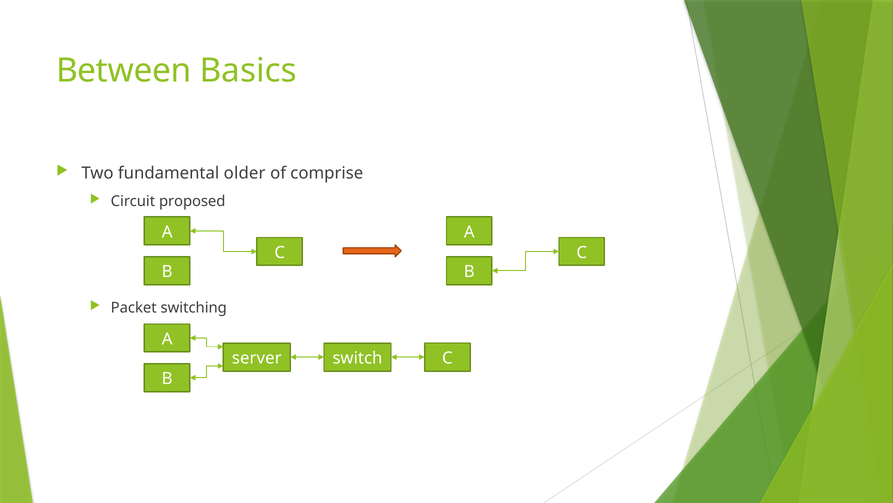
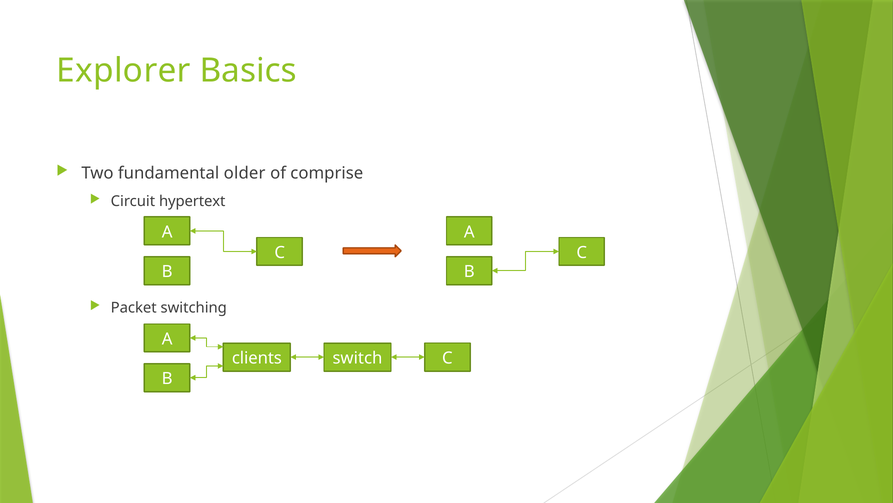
Between: Between -> Explorer (123, 70)
proposed: proposed -> hypertext (192, 201)
server: server -> clients (257, 358)
